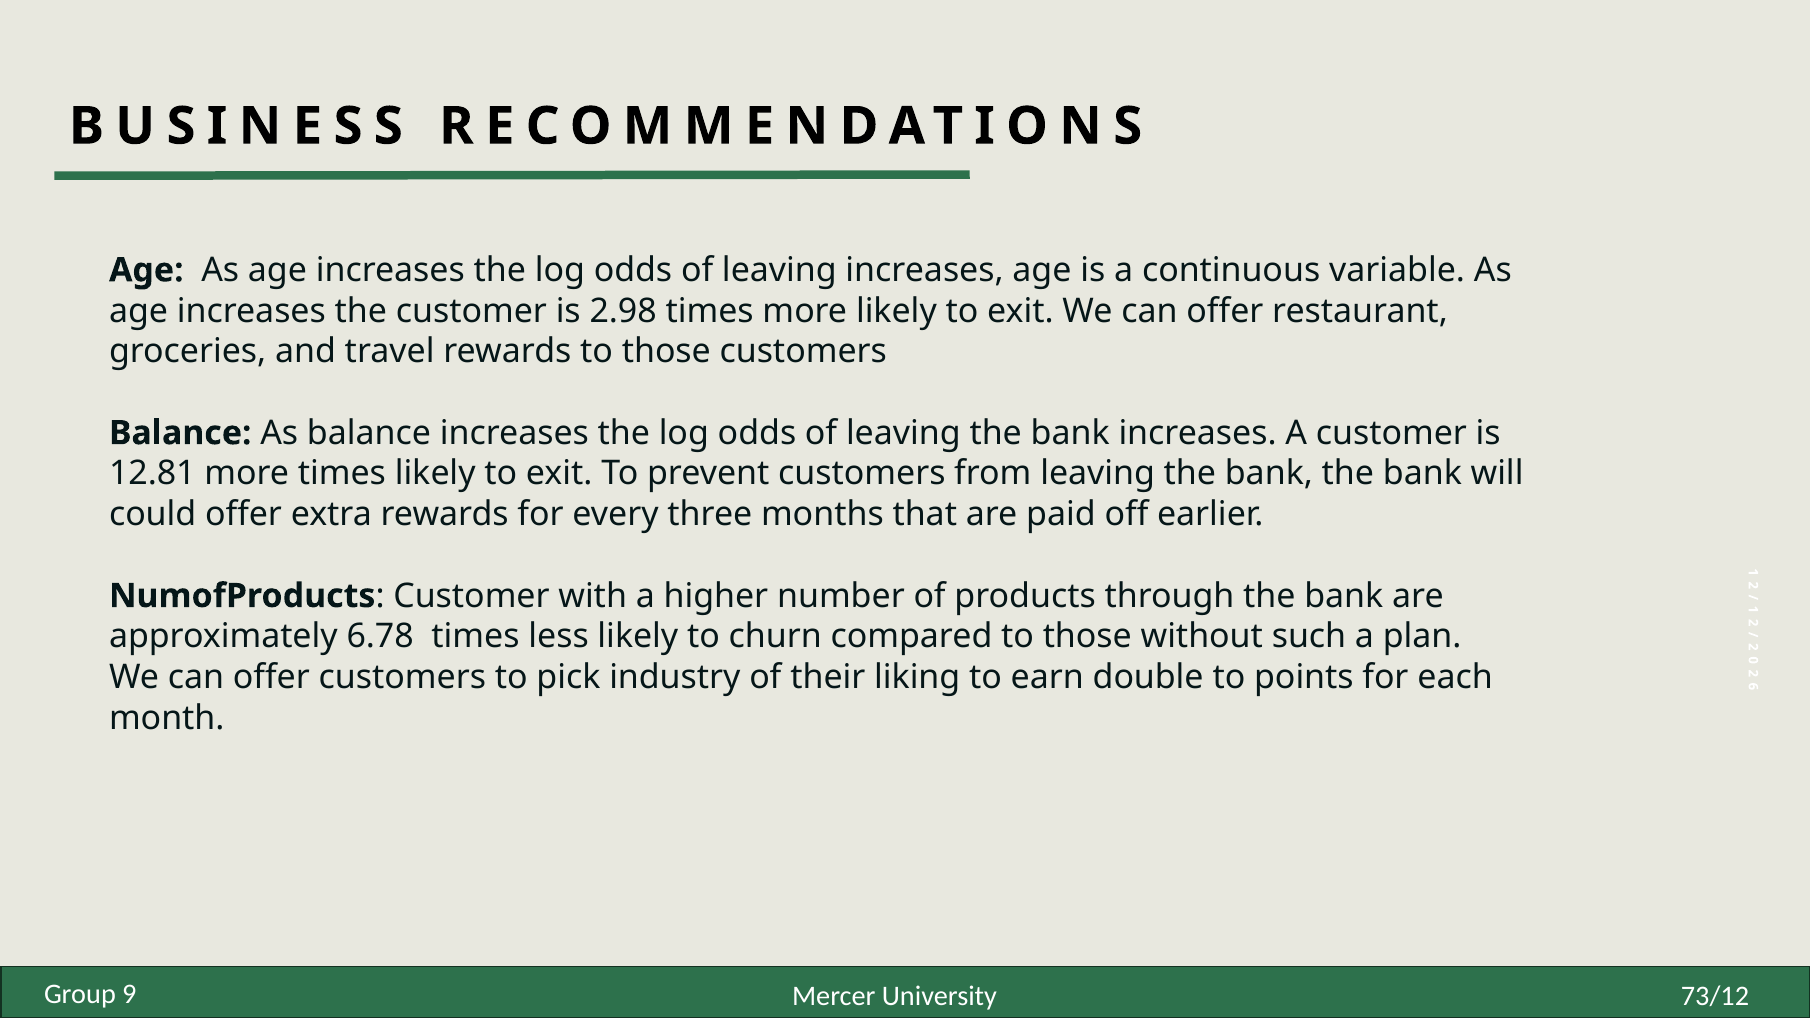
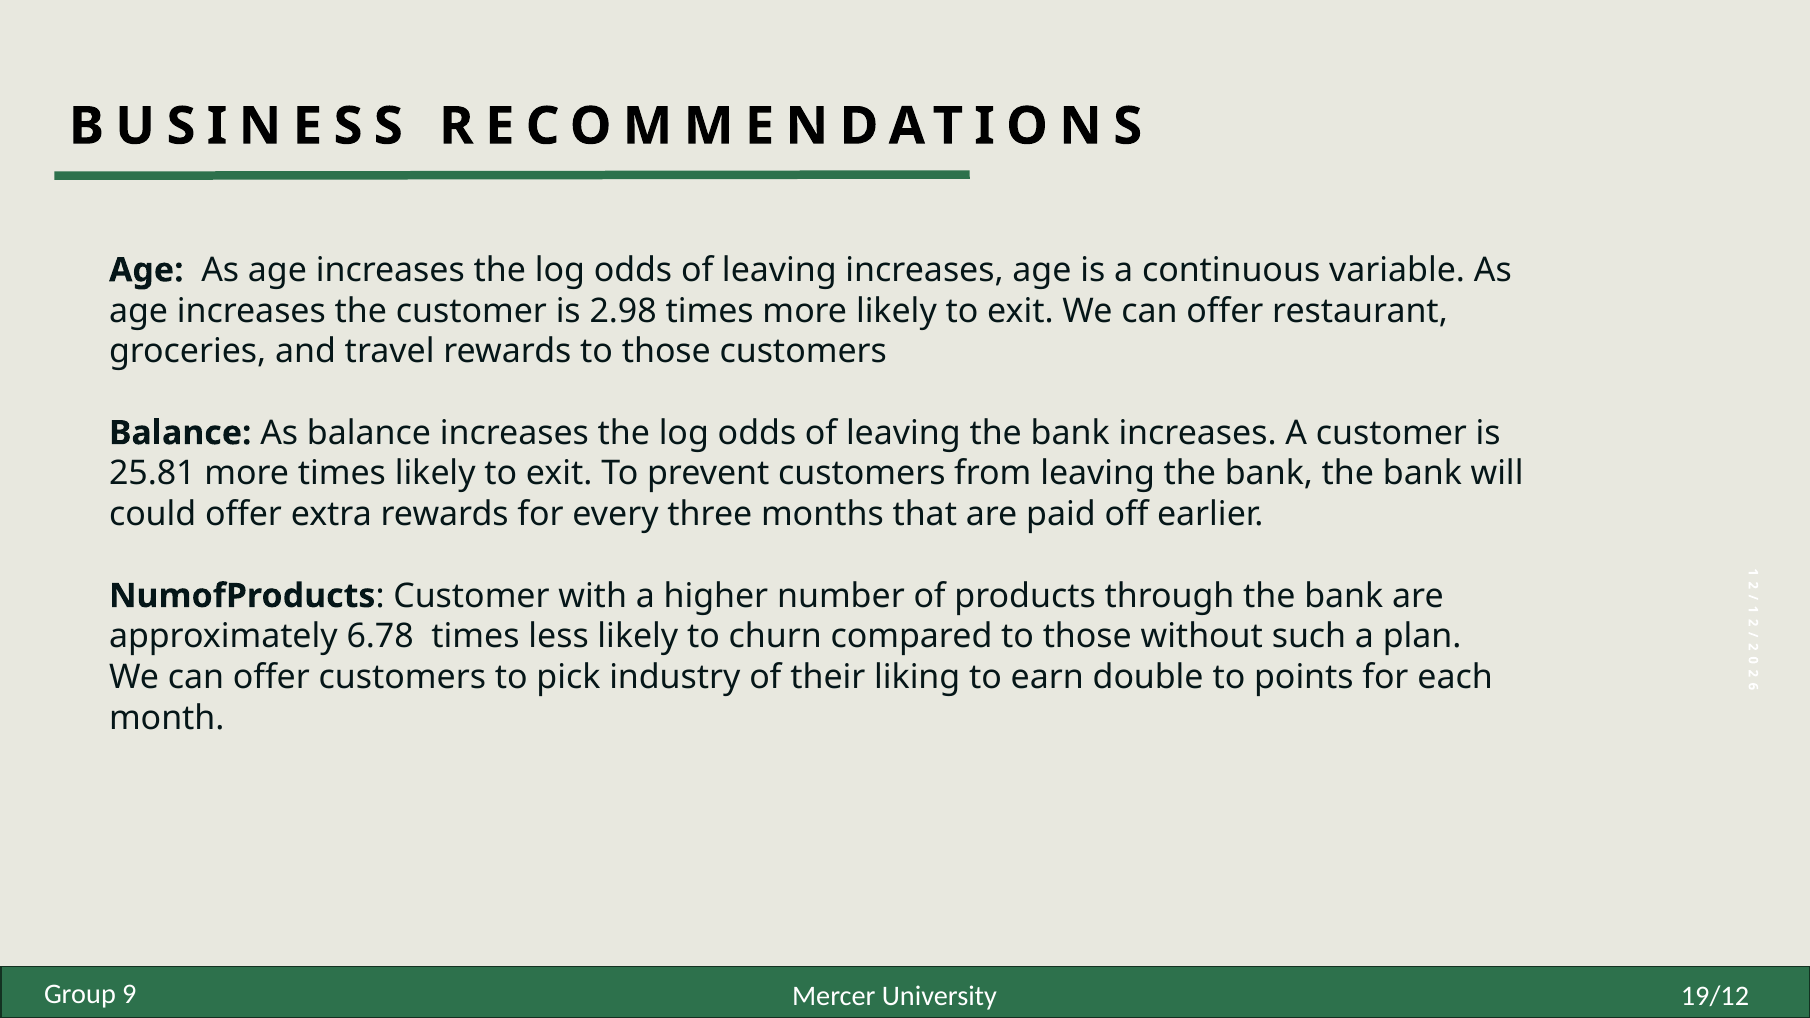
12.81: 12.81 -> 25.81 (152, 474)
73/12: 73/12 -> 19/12 (1715, 997)
